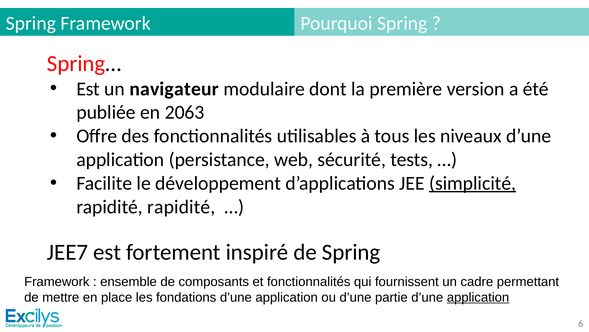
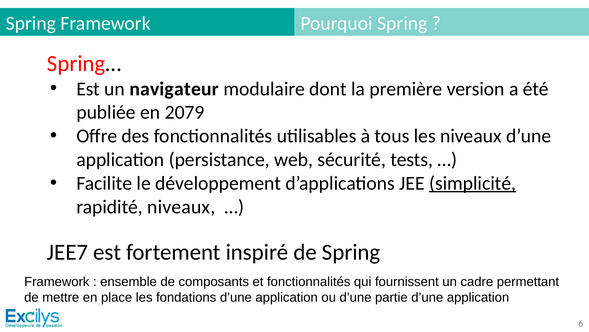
2063: 2063 -> 2079 (185, 112)
rapidité rapidité: rapidité -> niveaux (181, 206)
application underline: present -> none (478, 297)
